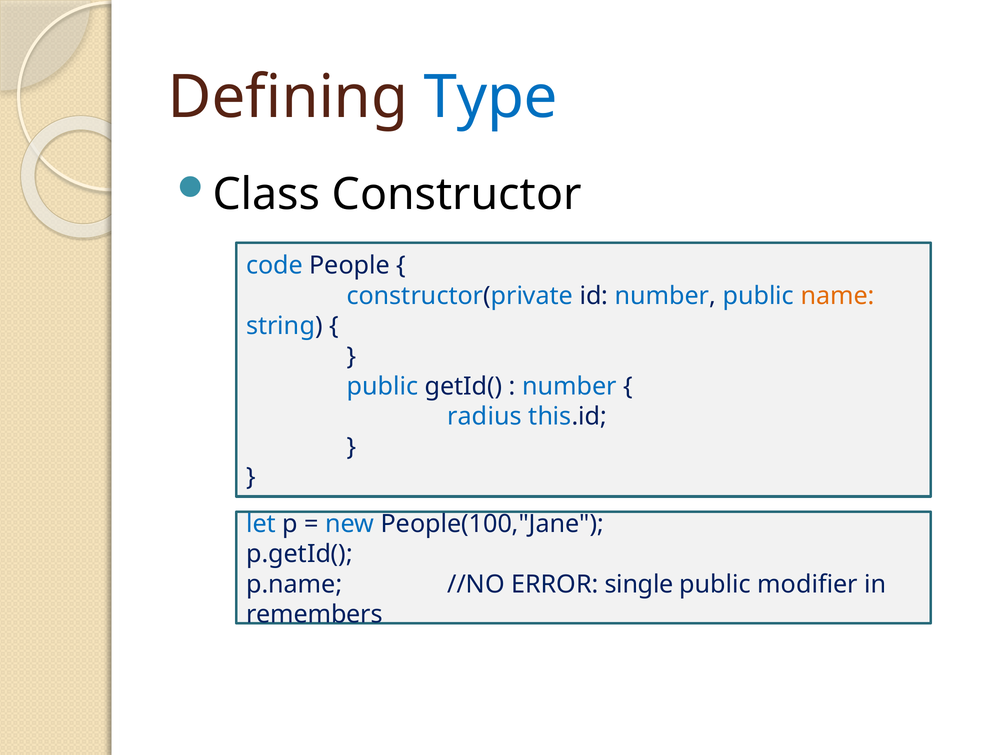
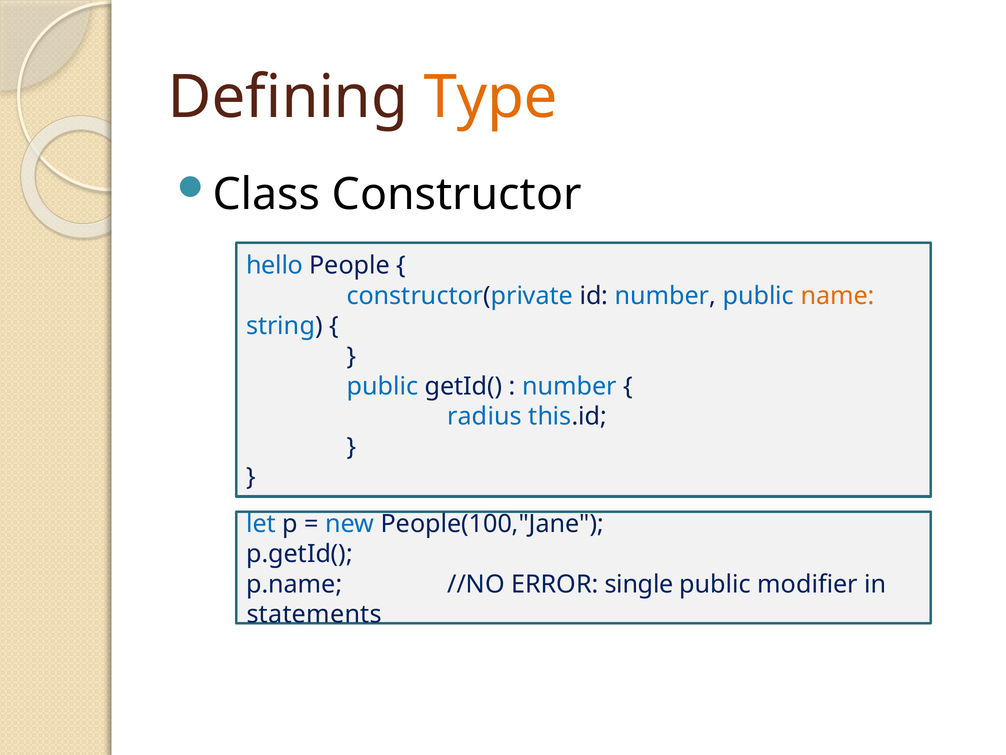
Type colour: blue -> orange (491, 97)
code: code -> hello (275, 265)
remembers: remembers -> statements (314, 614)
